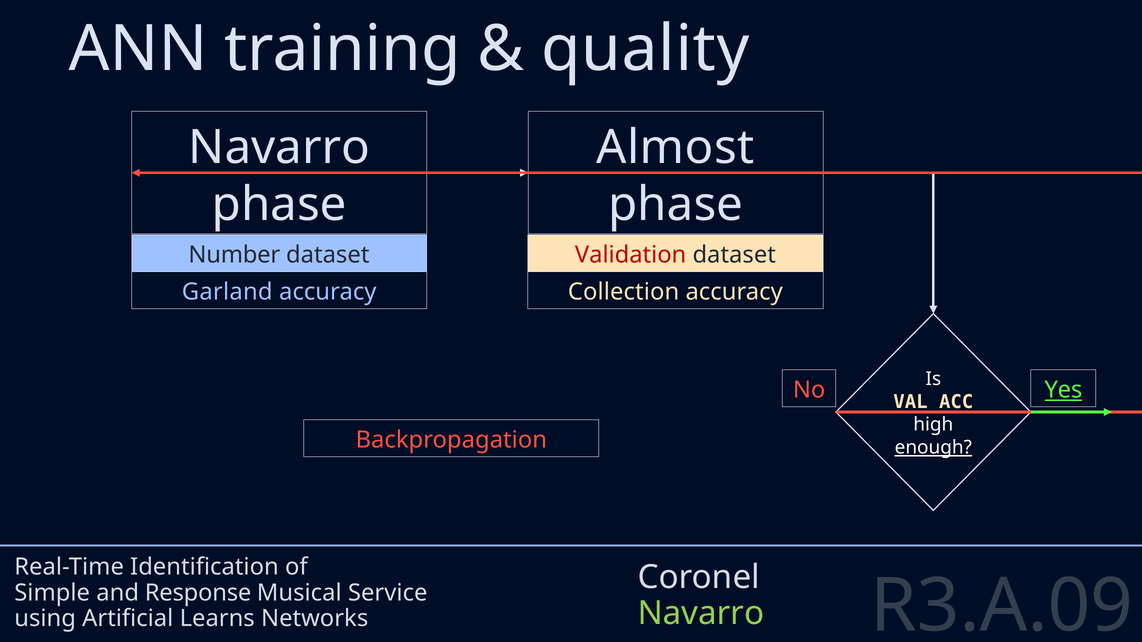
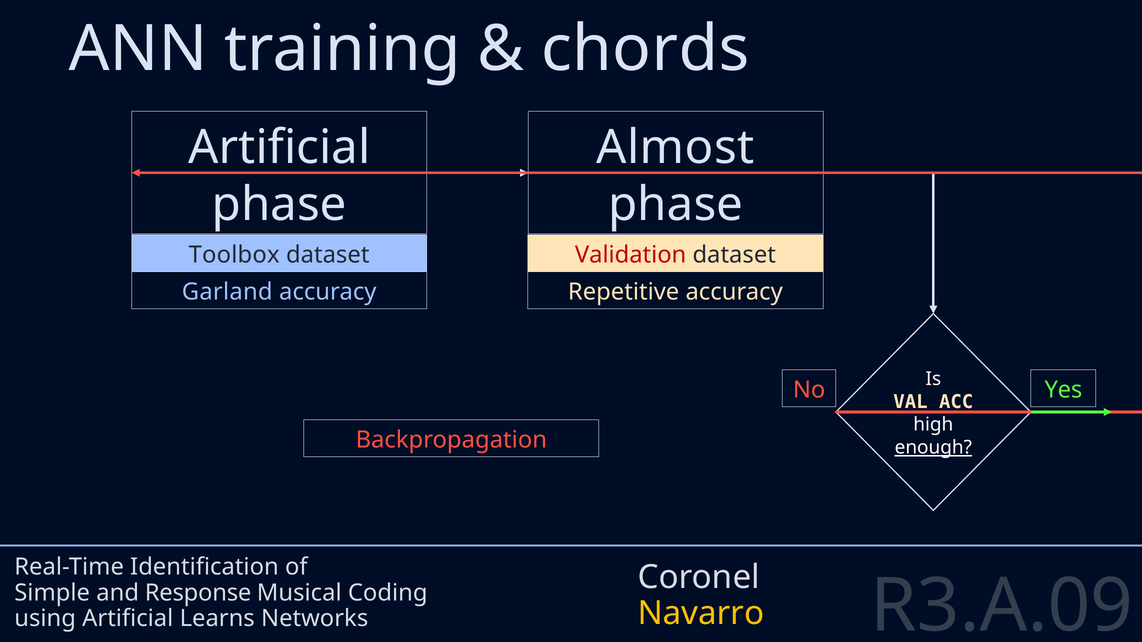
quality: quality -> chords (645, 49)
Navarro: Navarro -> Artificial (279, 148)
Number: Number -> Toolbox (234, 255)
Collection: Collection -> Repetitive (624, 292)
Yes underline: present -> none (1063, 390)
Service: Service -> Coding (388, 593)
Navarro colour: light green -> yellow (701, 614)
